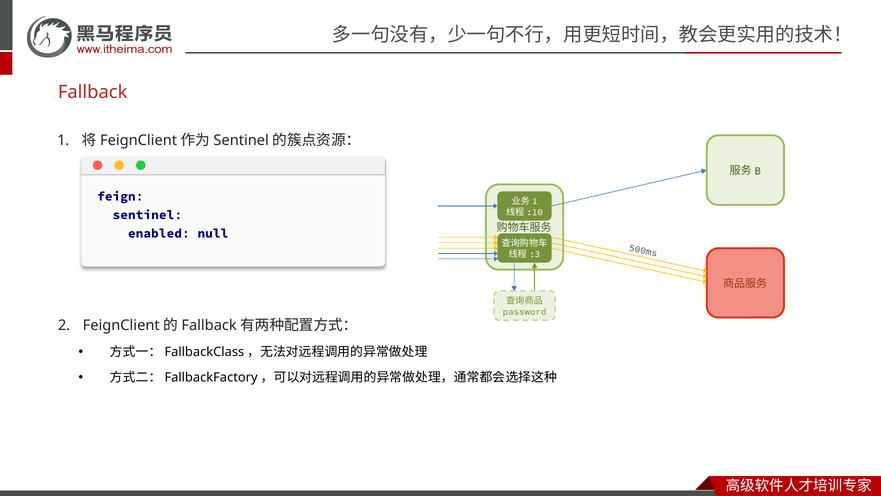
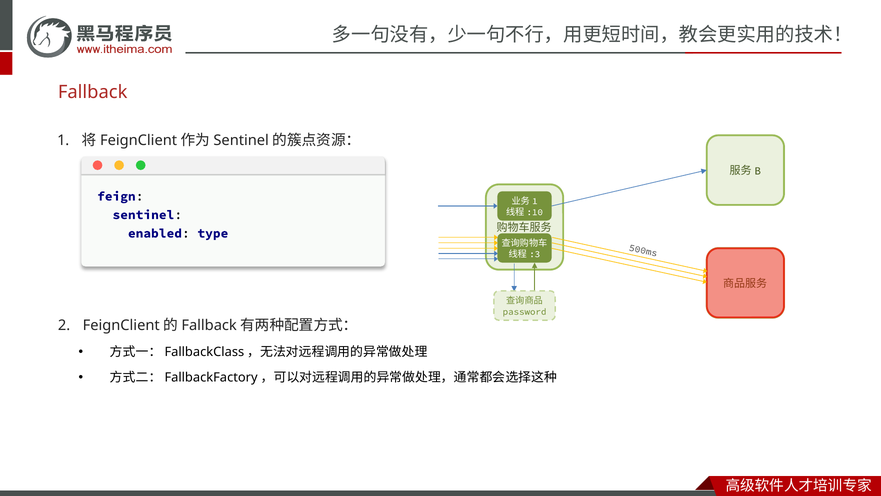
null: null -> type (213, 233)
